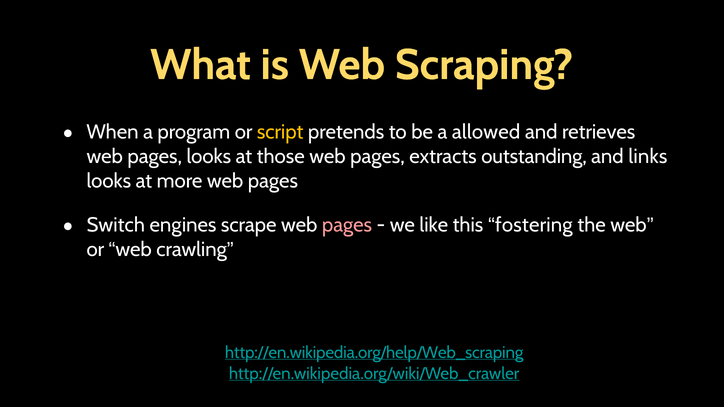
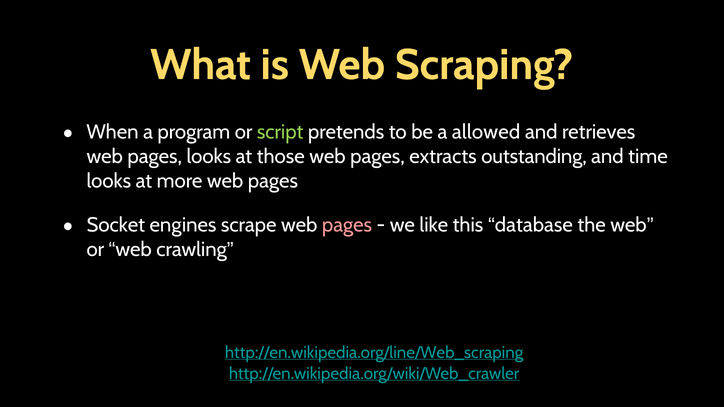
script colour: yellow -> light green (280, 132)
links: links -> time (648, 157)
Switch: Switch -> Socket (116, 225)
fostering: fostering -> database (534, 225)
http://en.wikipedia.org/help/Web_scraping: http://en.wikipedia.org/help/Web_scraping -> http://en.wikipedia.org/line/Web_scraping (374, 353)
